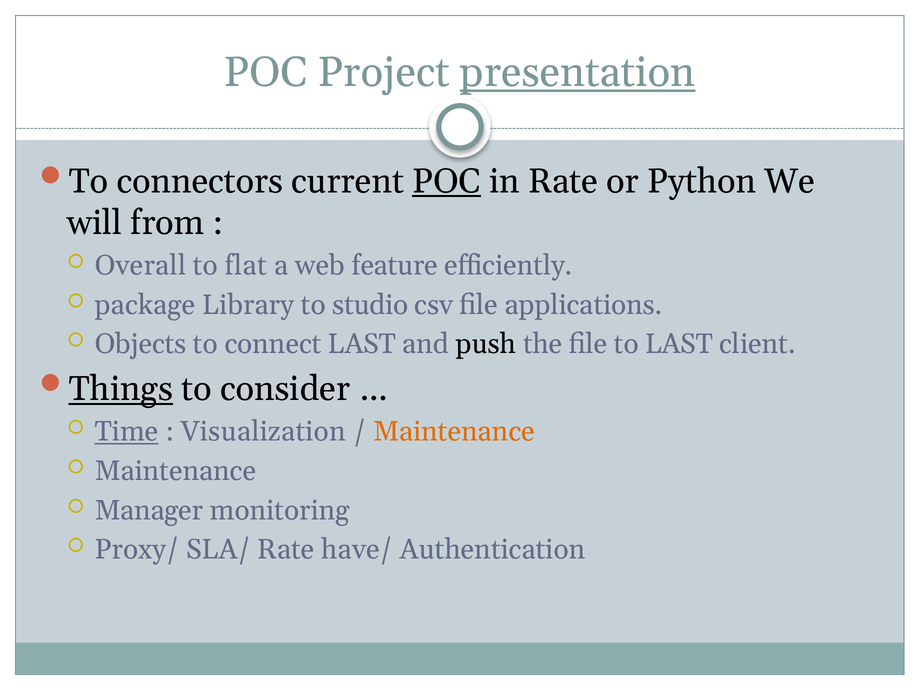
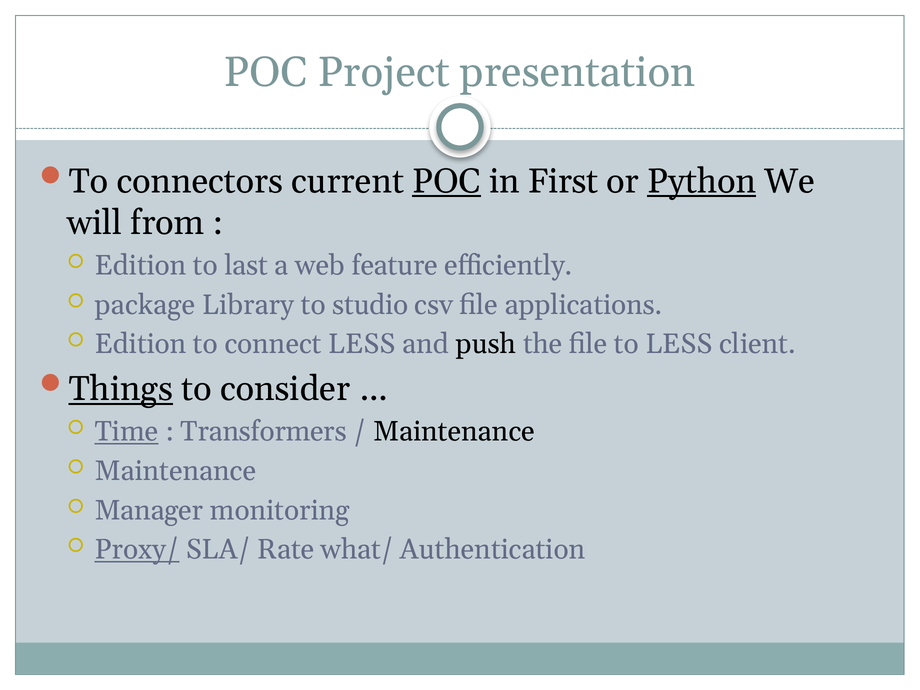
presentation underline: present -> none (578, 72)
in Rate: Rate -> First (563, 181)
Python underline: none -> present (702, 181)
Overall: Overall -> Edition (140, 265)
flat: flat -> last (246, 265)
Objects: Objects -> Edition (140, 344)
connect LAST: LAST -> LESS (362, 344)
to LAST: LAST -> LESS (679, 344)
Visualization: Visualization -> Transformers (264, 432)
Maintenance colour: orange -> black (454, 432)
Proxy/ underline: none -> present (137, 550)
have/: have/ -> what/ (357, 550)
